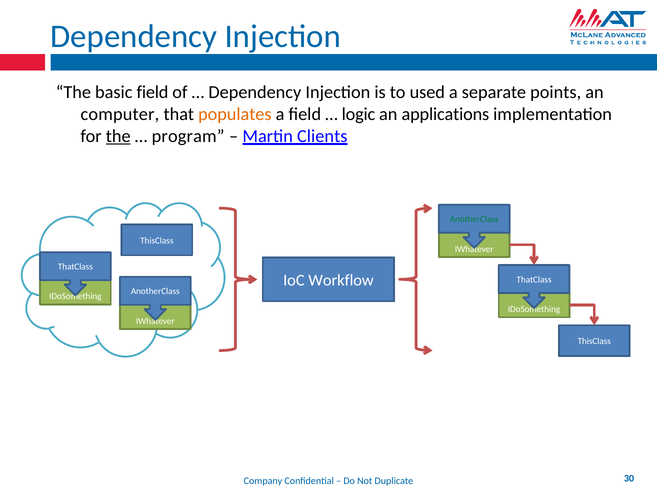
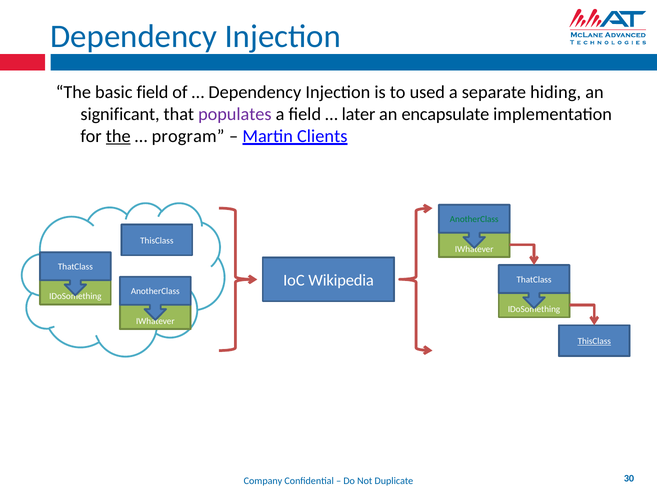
points: points -> hiding (556, 92)
computer: computer -> significant (120, 114)
populates colour: orange -> purple (235, 114)
logic: logic -> later (359, 114)
applications: applications -> encapsulate (445, 114)
Workflow: Workflow -> Wikipedia (341, 280)
ThisClass underline: none -> present (594, 341)
